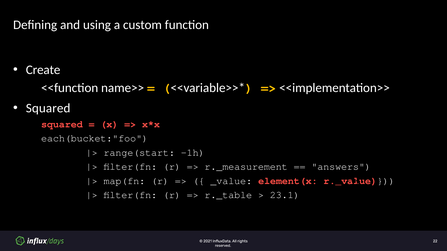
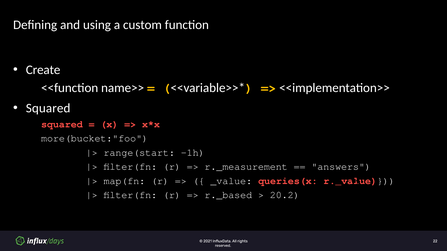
each(bucket:"foo: each(bucket:"foo -> more(bucket:"foo (95, 139)
element(x: element(x -> queries(x (288, 181)
r._table: r._table -> r._based (228, 195)
23.1: 23.1 -> 20.2 (285, 195)
